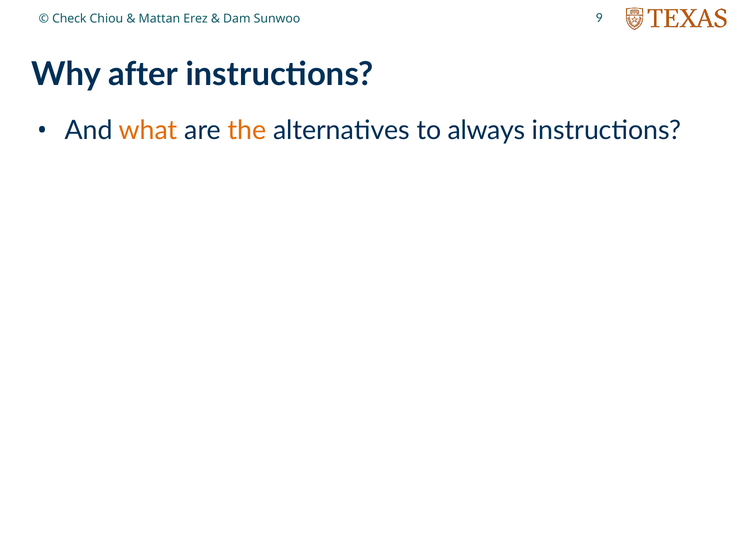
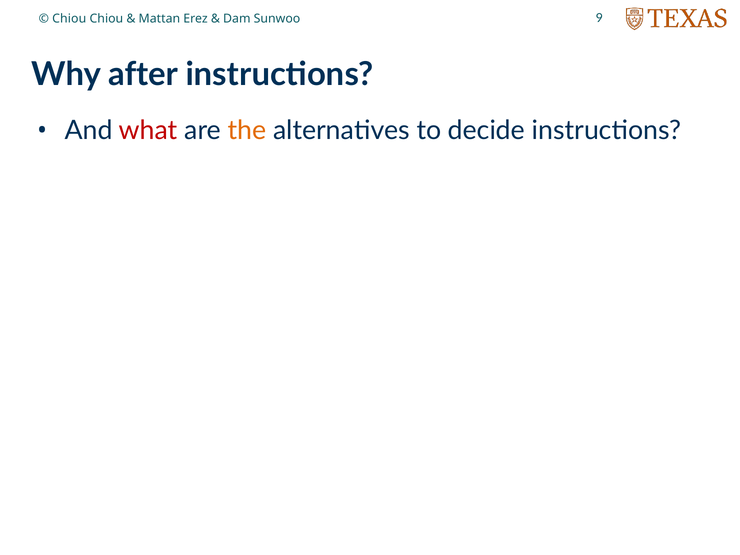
Check: Check -> Chiou (69, 19)
what colour: orange -> red (148, 130)
always: always -> decide (486, 130)
